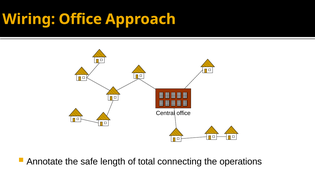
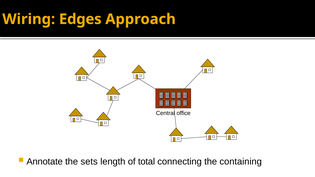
Wiring Office: Office -> Edges (80, 19)
safe: safe -> sets (89, 162)
operations: operations -> containing (241, 162)
